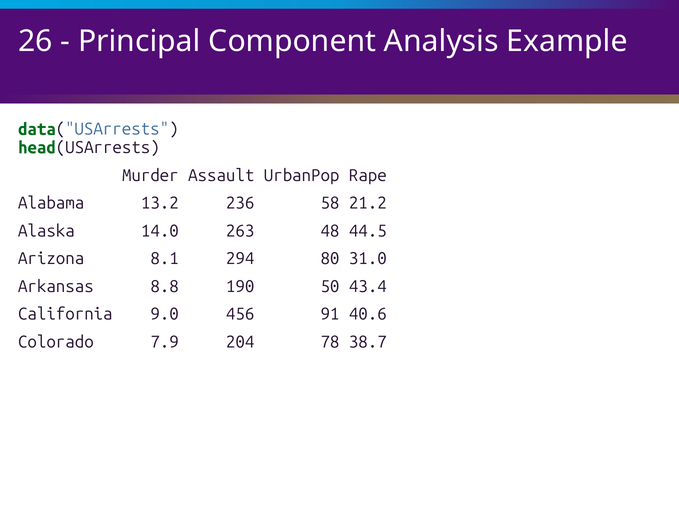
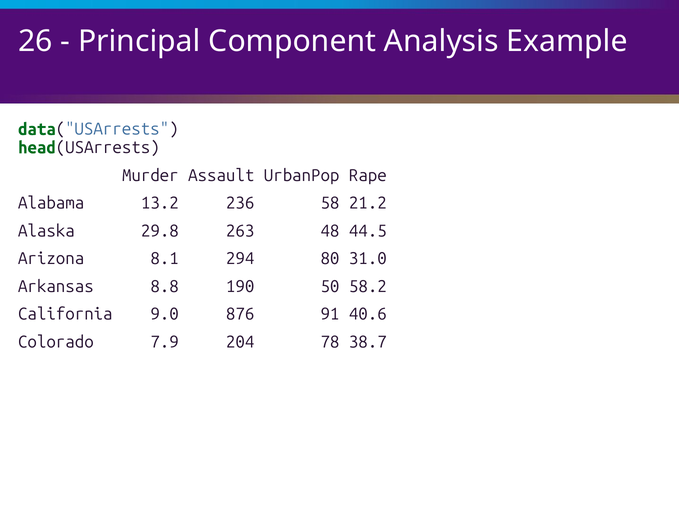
14.0: 14.0 -> 29.8 (160, 231)
43.4: 43.4 -> 58.2 (368, 287)
456: 456 -> 876 (240, 314)
